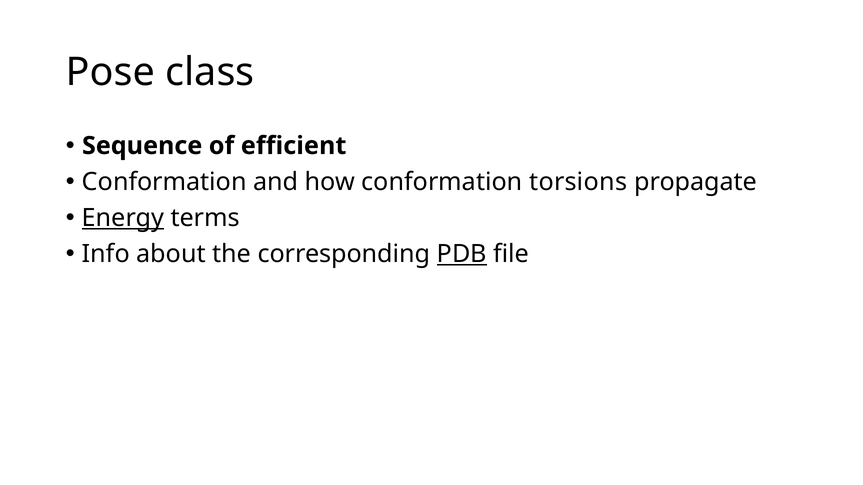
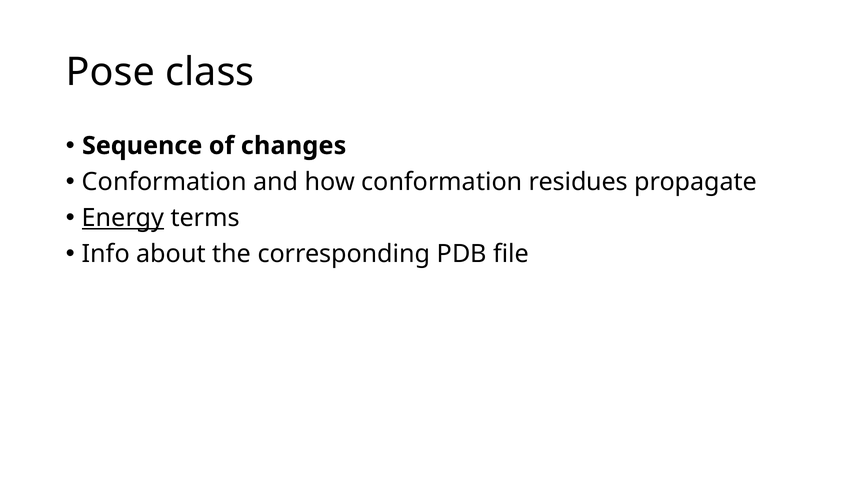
efficient: efficient -> changes (294, 146)
torsions: torsions -> residues (578, 182)
PDB underline: present -> none (462, 254)
